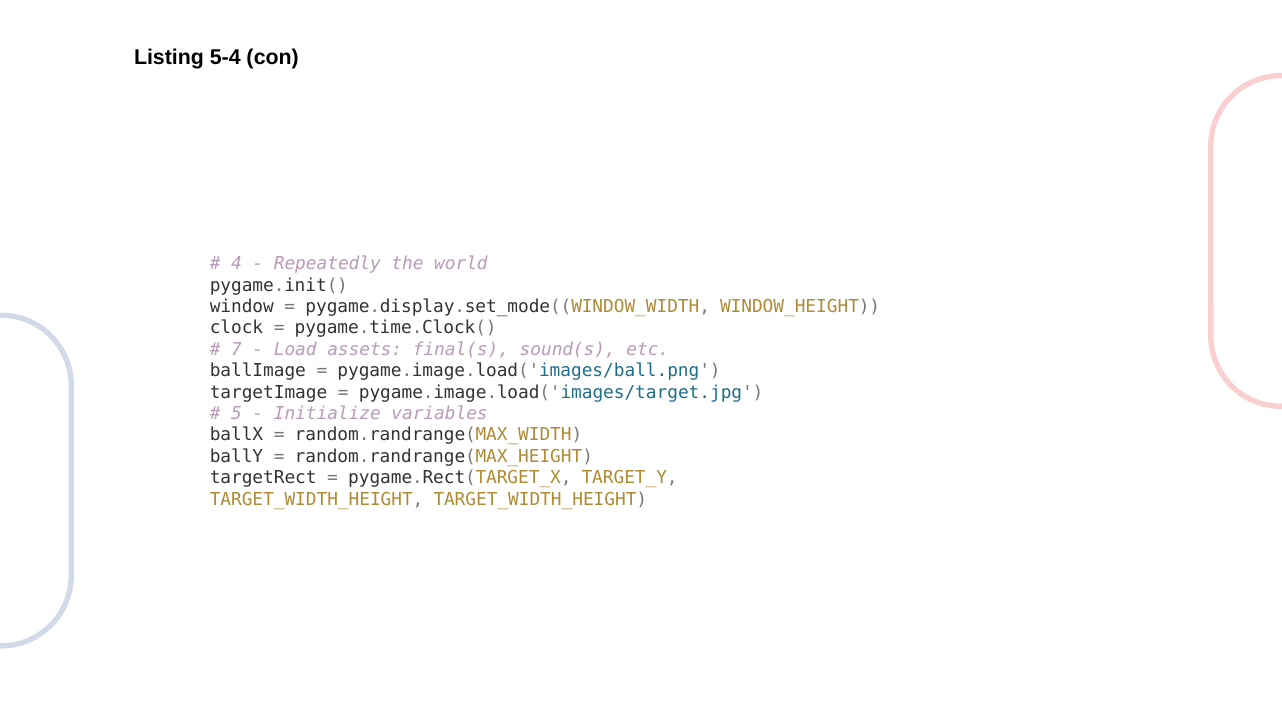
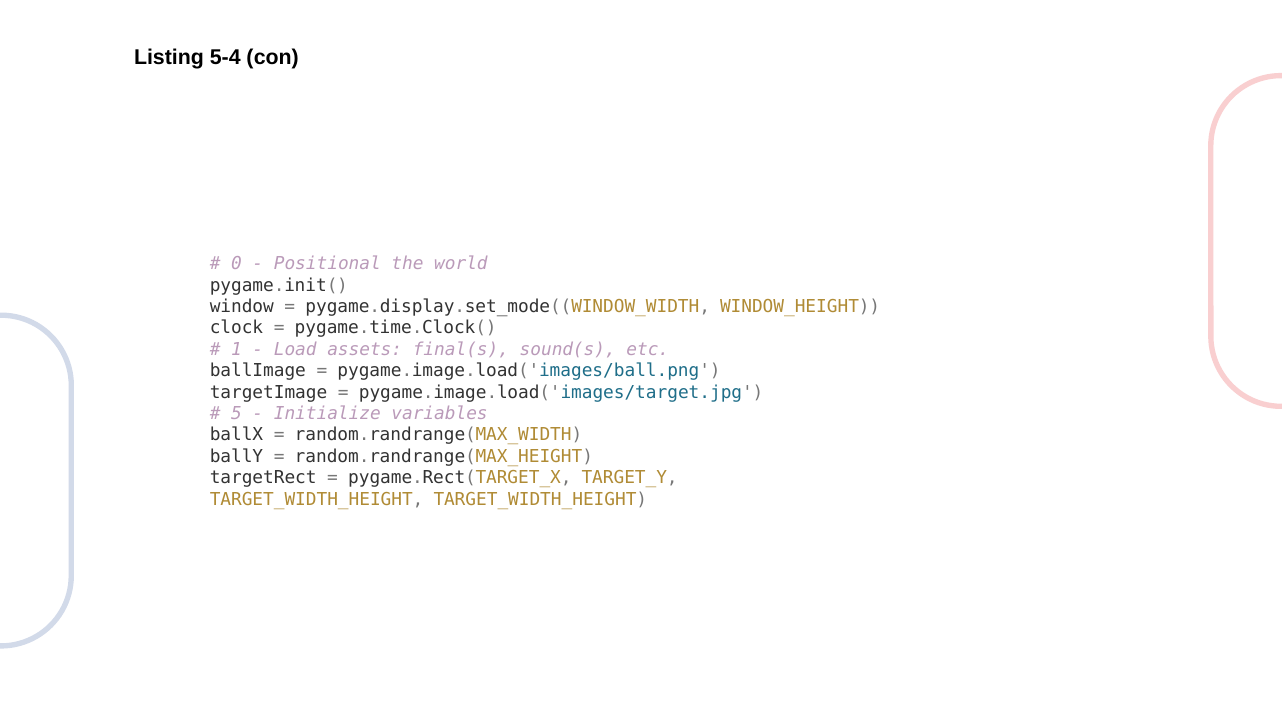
4: 4 -> 0 (236, 264)
Repeatedly: Repeatedly -> Positional (327, 264)
7: 7 -> 1 (236, 349)
